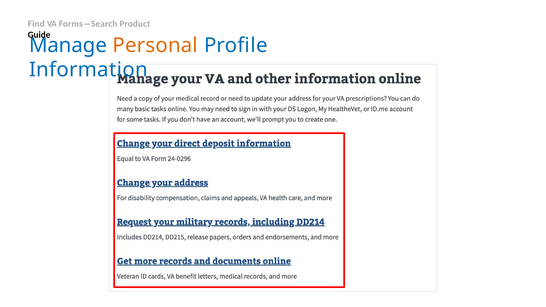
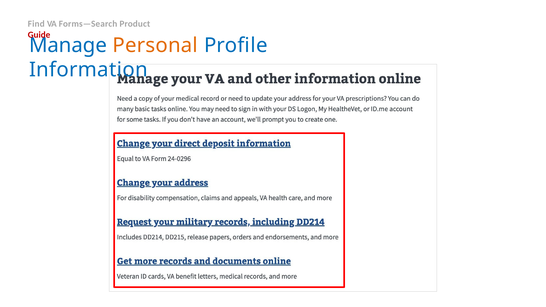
Guide colour: black -> red (39, 35)
